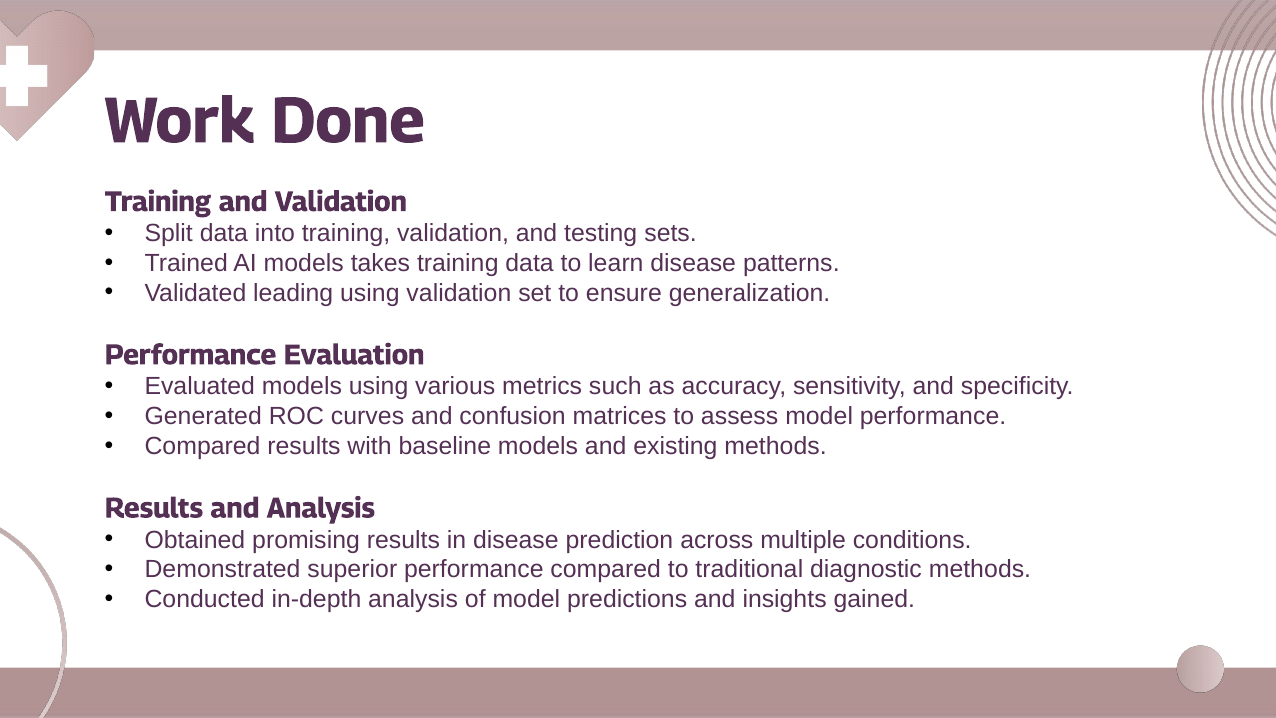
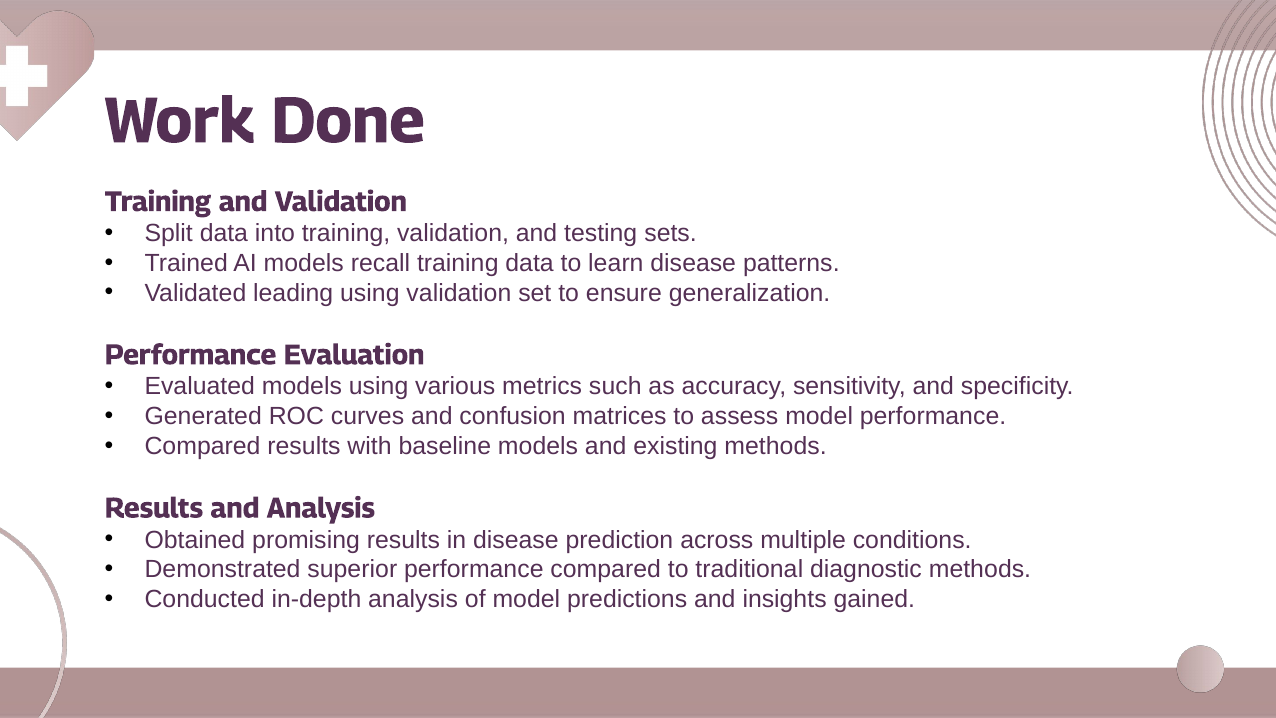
takes: takes -> recall (380, 263)
